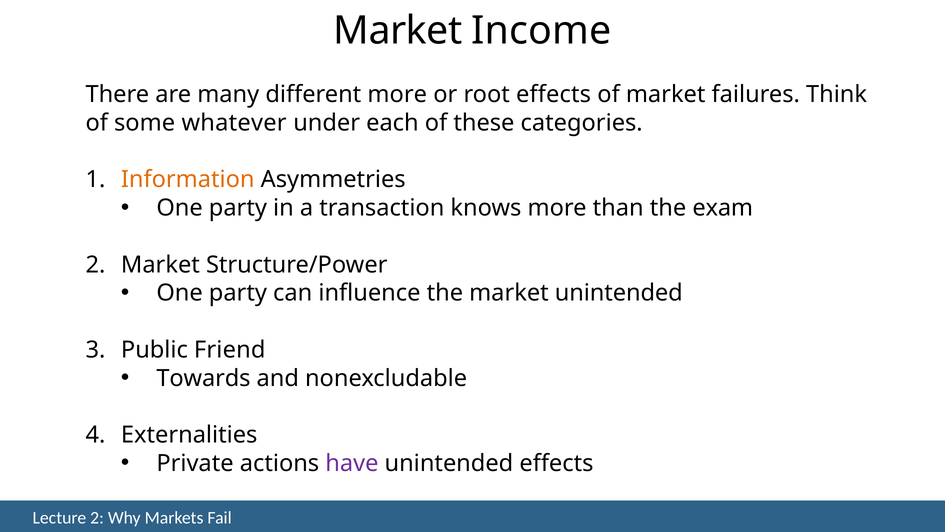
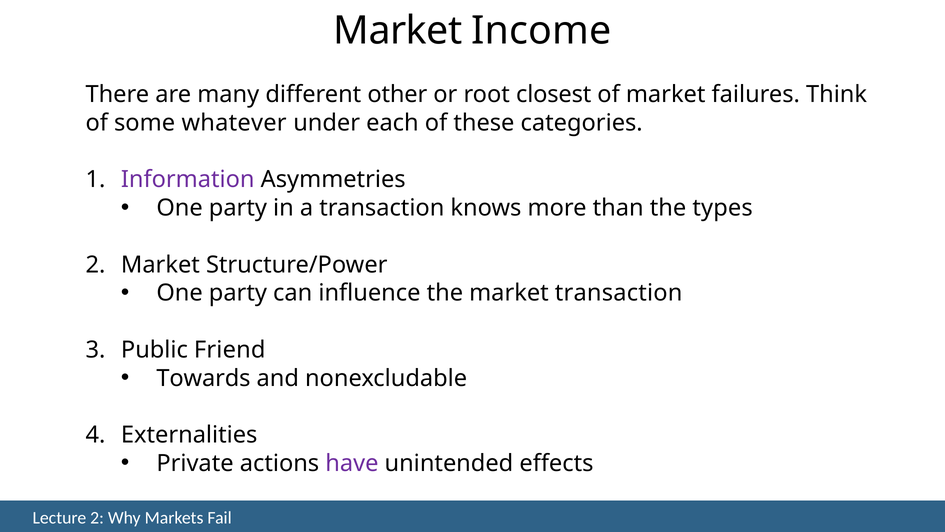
different more: more -> other (397, 94)
root effects: effects -> closest (554, 94)
Information colour: orange -> purple (188, 179)
exam: exam -> types (723, 208)
market unintended: unintended -> transaction (619, 293)
